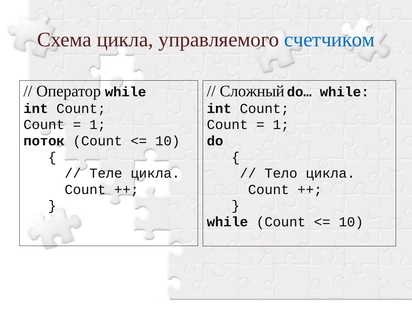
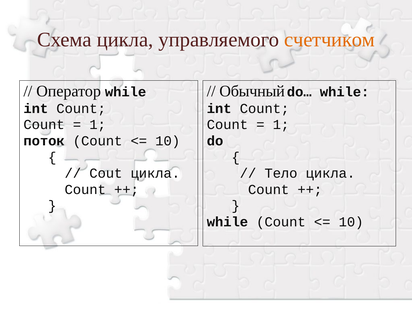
счетчиком colour: blue -> orange (330, 40)
Сложный: Сложный -> Обычный (252, 91)
Теле: Теле -> Cout (106, 173)
